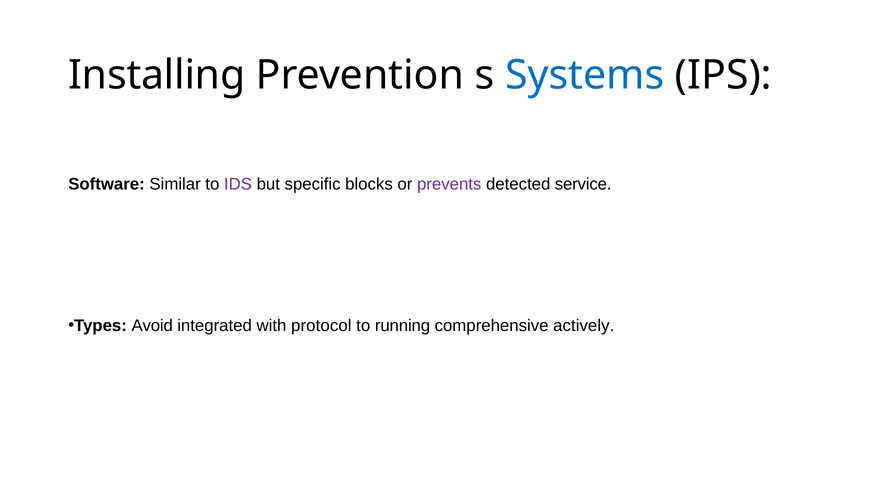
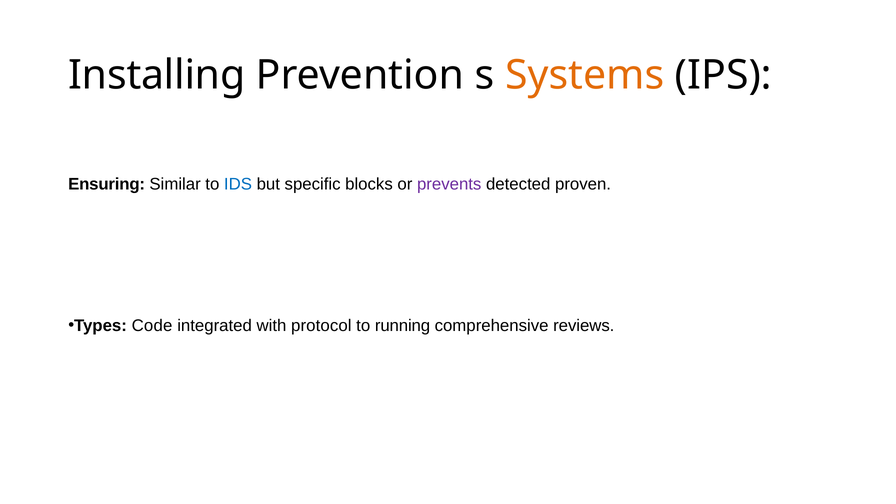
Systems colour: blue -> orange (585, 75)
Software: Software -> Ensuring (107, 184)
IDS colour: purple -> blue (238, 184)
service: service -> proven (583, 184)
Avoid: Avoid -> Code (152, 325)
actively: actively -> reviews (584, 325)
